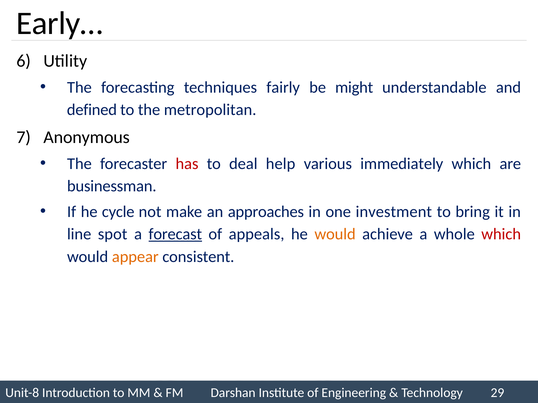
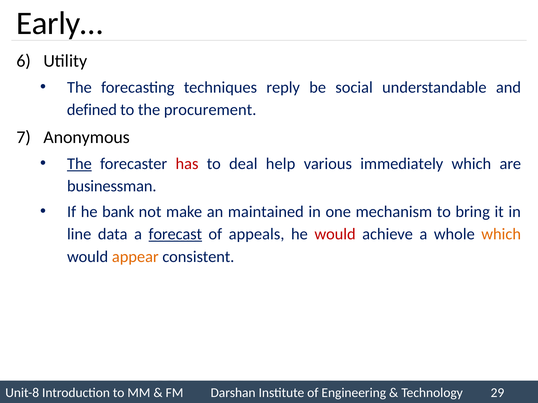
fairly: fairly -> reply (283, 87)
might: might -> social (354, 87)
metropolitan: metropolitan -> procurement (210, 110)
The underline: none -> present (79, 164)
cycle: cycle -> bank (118, 212)
approaches: approaches -> maintained (266, 212)
investment: investment -> mechanism (394, 212)
spot: spot -> data (113, 235)
would colour: orange -> red (335, 235)
which colour: red -> orange (501, 235)
